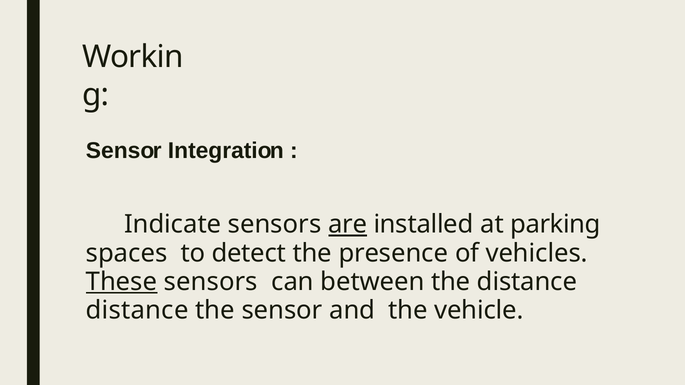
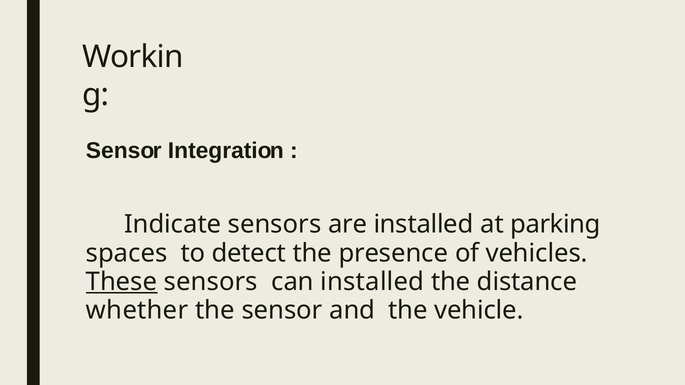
are underline: present -> none (348, 225)
can between: between -> installed (372, 282)
distance: distance -> whether (137, 311)
